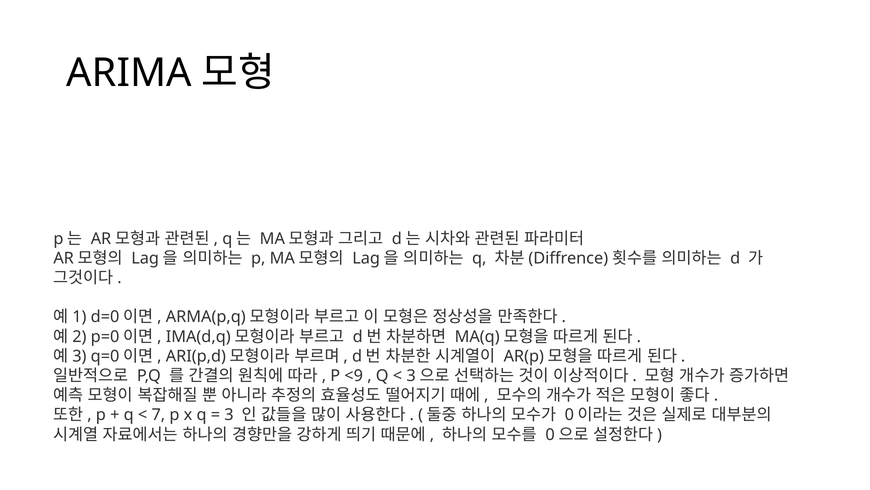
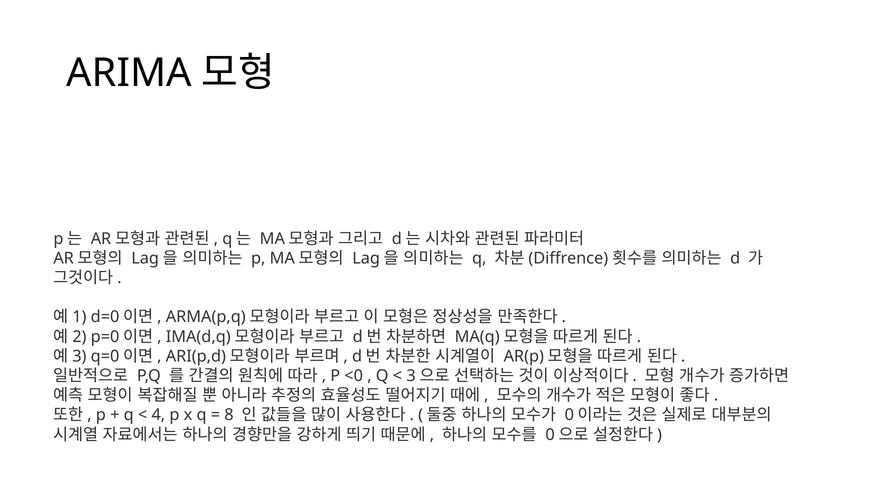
<9: <9 -> <0 (354, 375)
7: 7 -> 4 (158, 415)
3: 3 -> 8 (229, 415)
